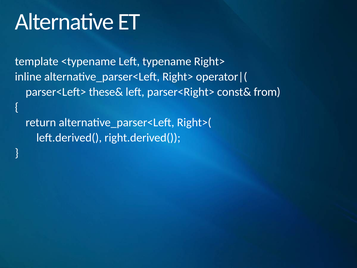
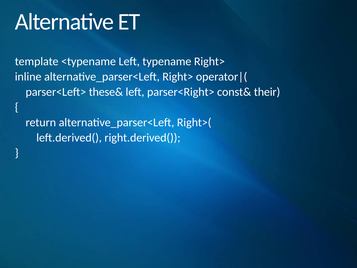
from: from -> their (267, 92)
